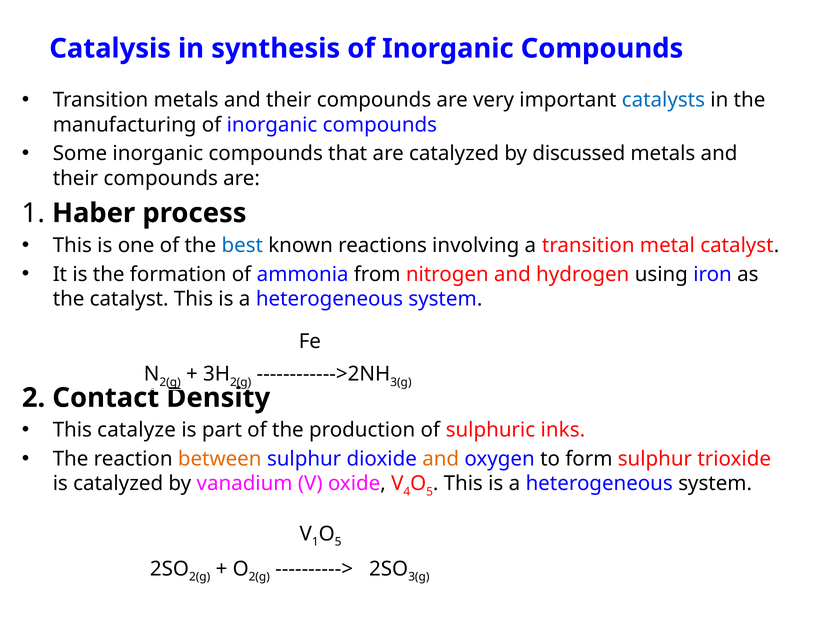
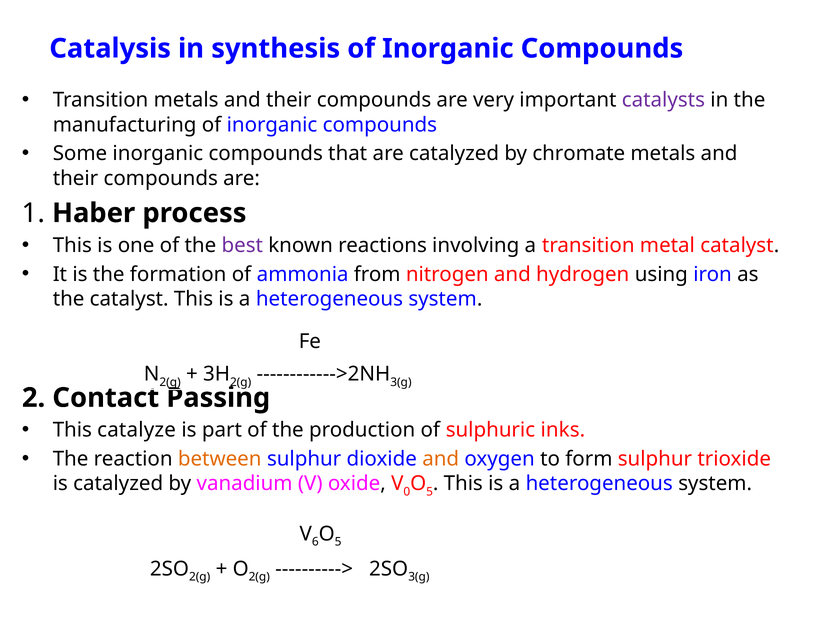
catalysts colour: blue -> purple (663, 100)
discussed: discussed -> chromate (579, 154)
best colour: blue -> purple (242, 245)
Density: Density -> Passing (218, 397)
4: 4 -> 0 (407, 491)
V 1: 1 -> 6 (315, 541)
